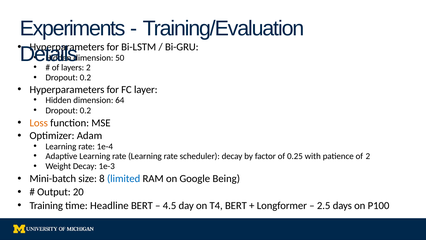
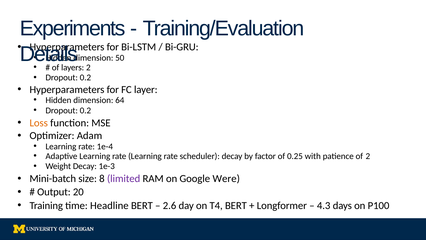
limited colour: blue -> purple (124, 178)
Being: Being -> Were (226, 178)
4.5: 4.5 -> 2.6 (170, 205)
2.5: 2.5 -> 4.3 (324, 205)
